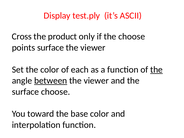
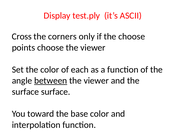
product: product -> corners (62, 37)
points surface: surface -> choose (50, 48)
the underline: present -> none (156, 70)
surface choose: choose -> surface (56, 92)
